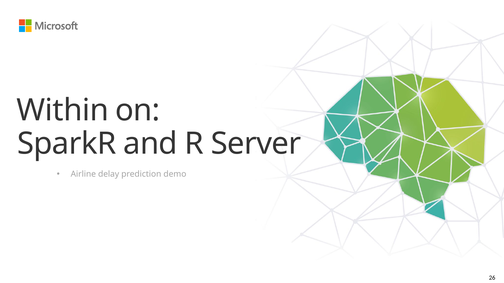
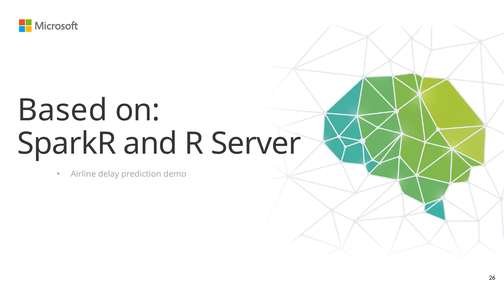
Within: Within -> Based (62, 110)
